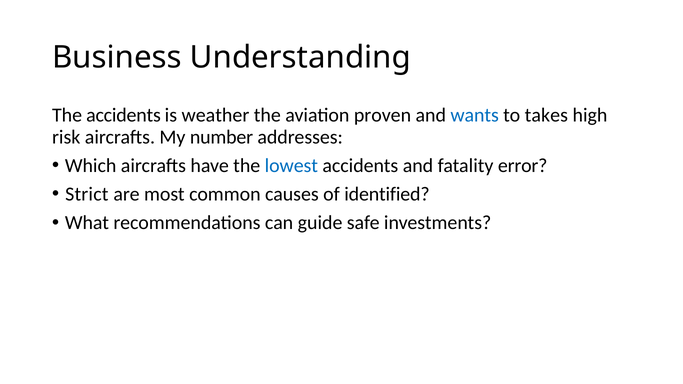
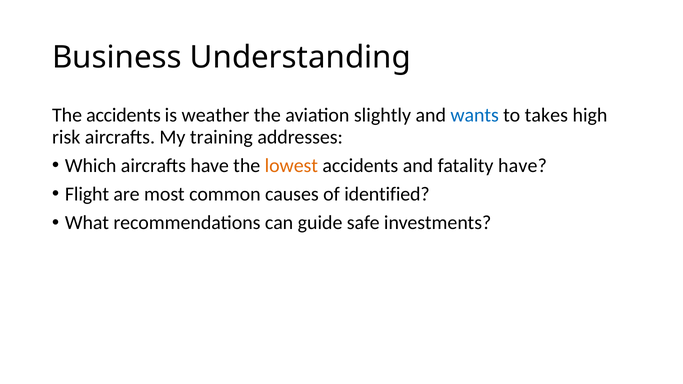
proven: proven -> slightly (382, 115)
number: number -> training (221, 137)
lowest colour: blue -> orange (291, 166)
fatality error: error -> have (522, 166)
Strict: Strict -> Flight (87, 194)
